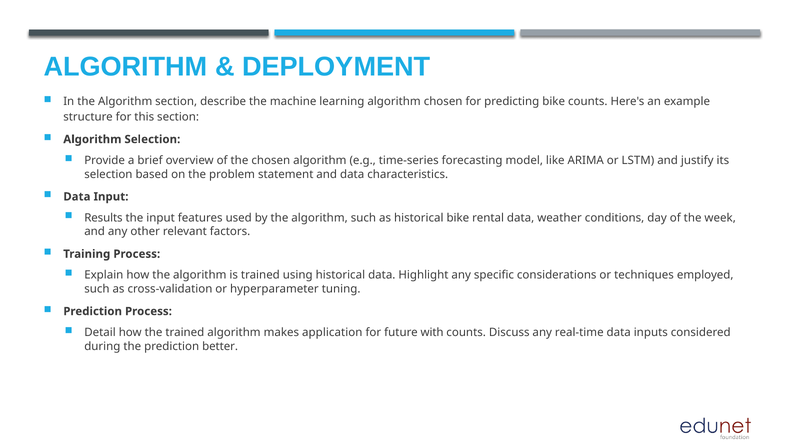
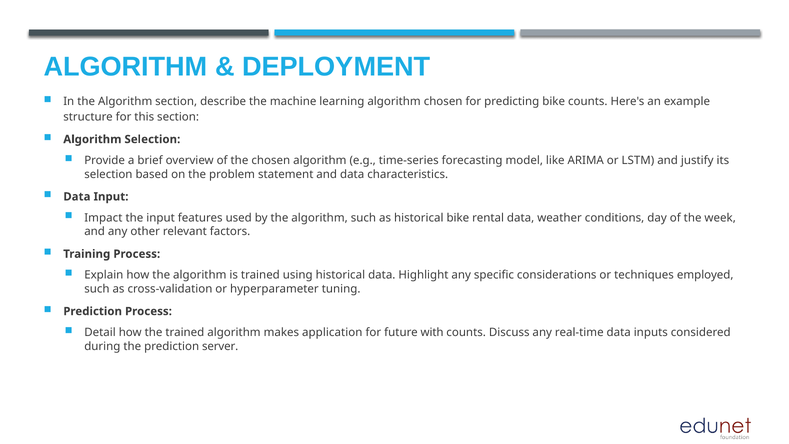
Results: Results -> Impact (103, 218)
better: better -> server (220, 346)
